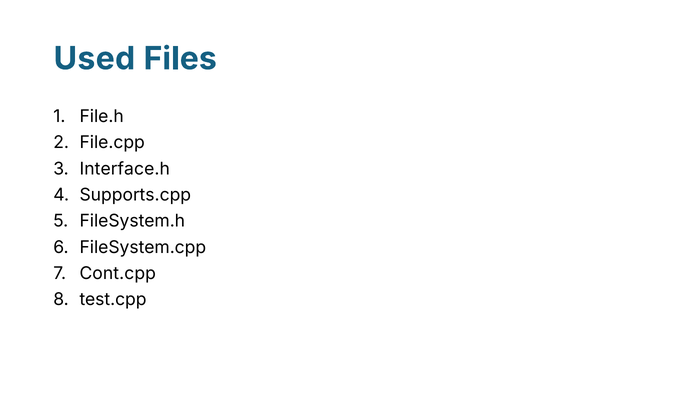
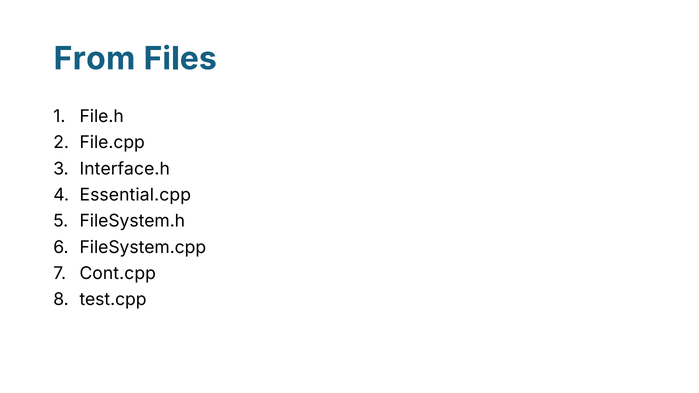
Used: Used -> From (94, 59)
Supports.cpp: Supports.cpp -> Essential.cpp (135, 195)
